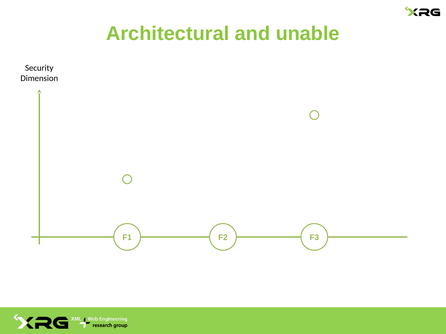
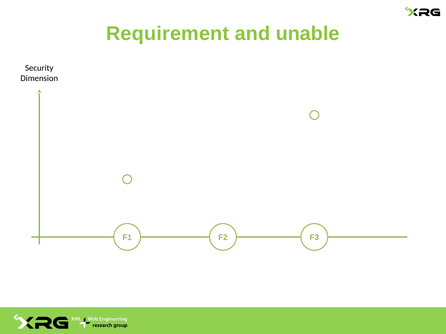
Architectural: Architectural -> Requirement (168, 34)
